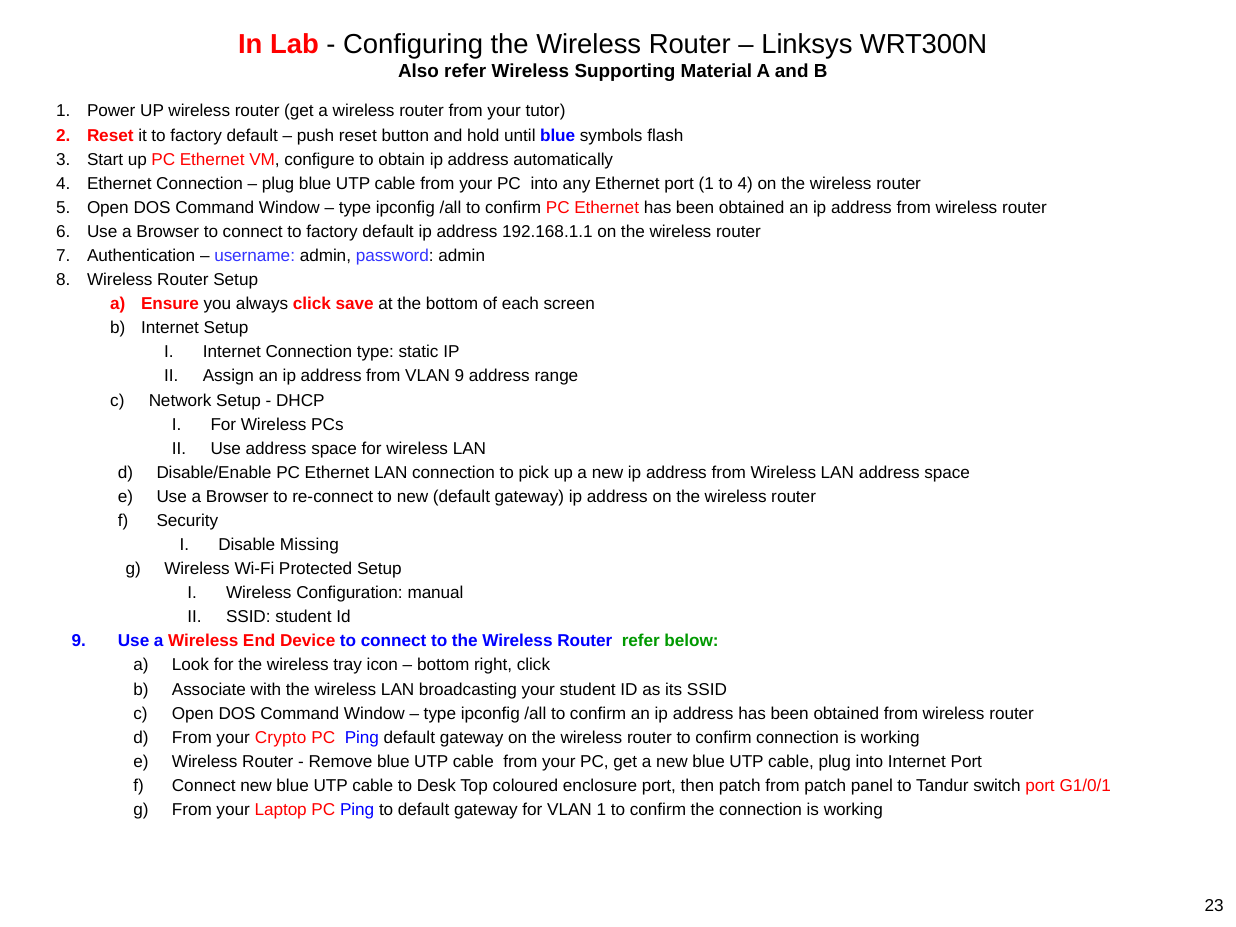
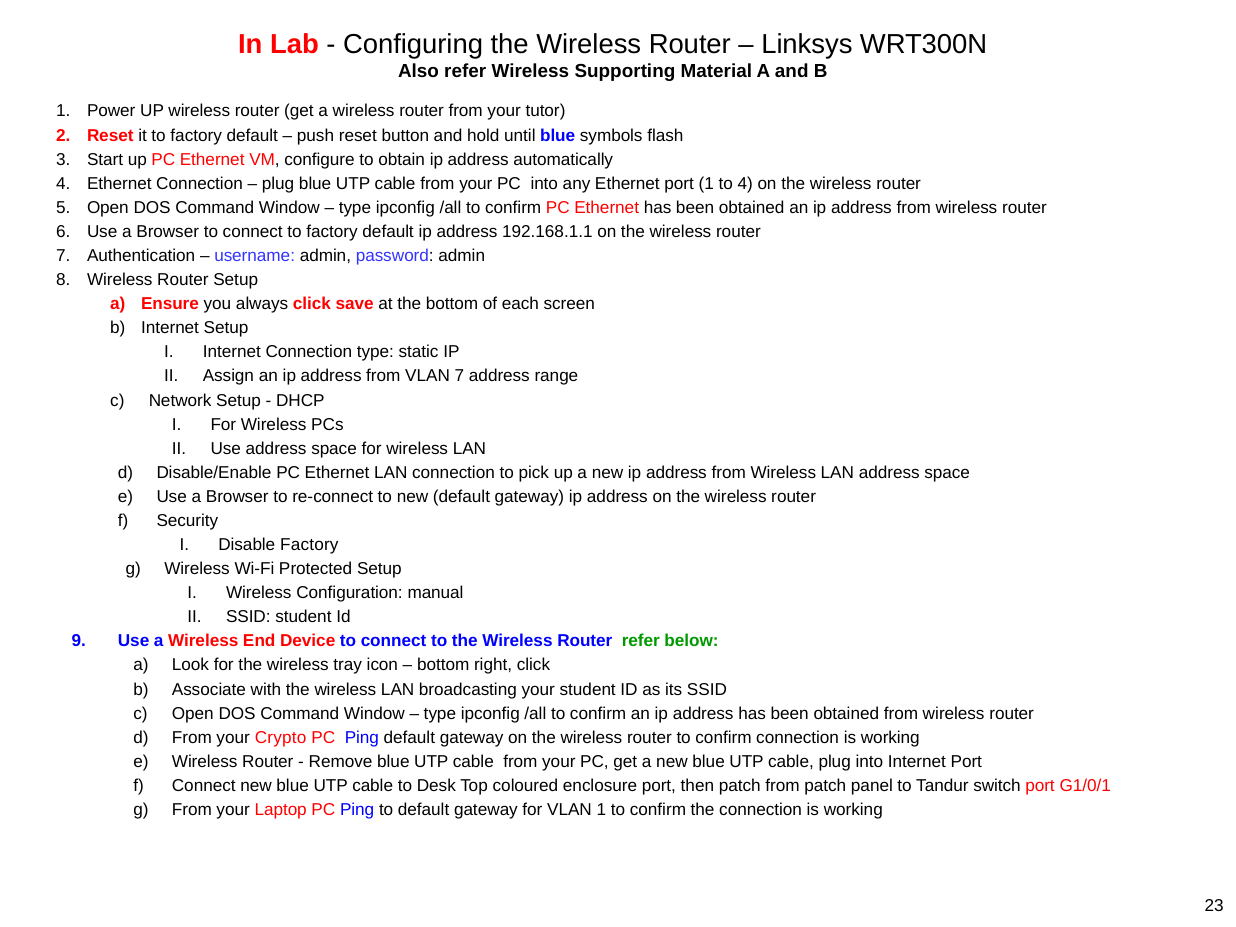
VLAN 9: 9 -> 7 (459, 376)
Disable Missing: Missing -> Factory (309, 545)
